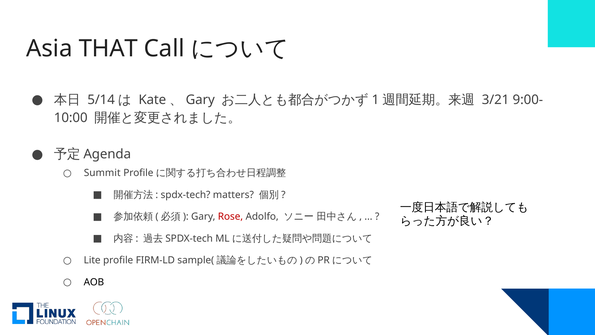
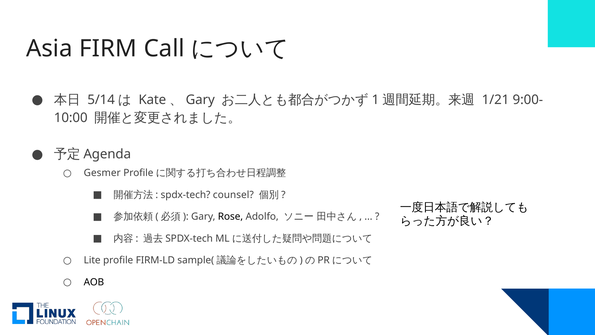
THAT: THAT -> FIRM (108, 49)
3/21: 3/21 -> 1/21 (496, 100)
Summit: Summit -> Gesmer (102, 173)
matters: matters -> counsel (233, 195)
Rose colour: red -> black (230, 216)
